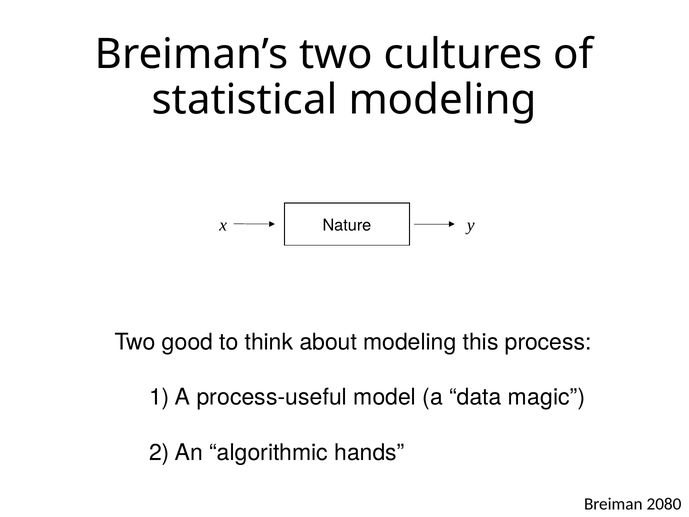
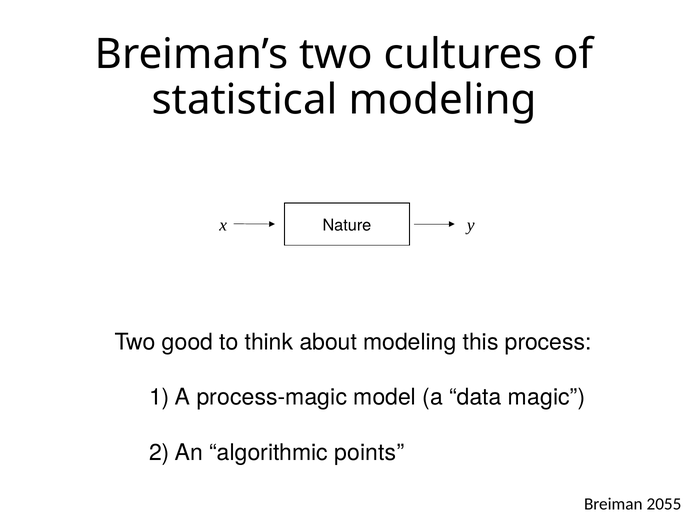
process-useful: process-useful -> process-magic (272, 397)
hands: hands -> points (369, 452)
2080: 2080 -> 2055 (664, 504)
